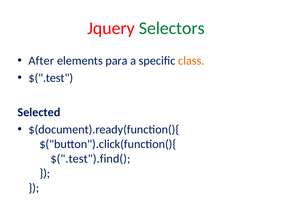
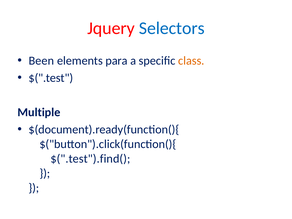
Selectors colour: green -> blue (172, 28)
After: After -> Been (41, 61)
Selected: Selected -> Multiple (39, 112)
